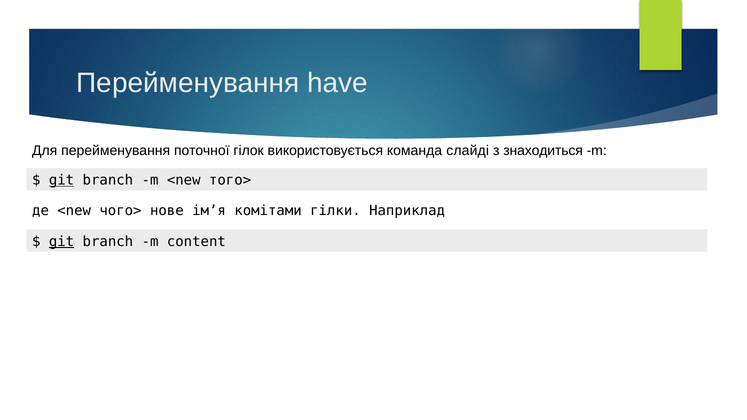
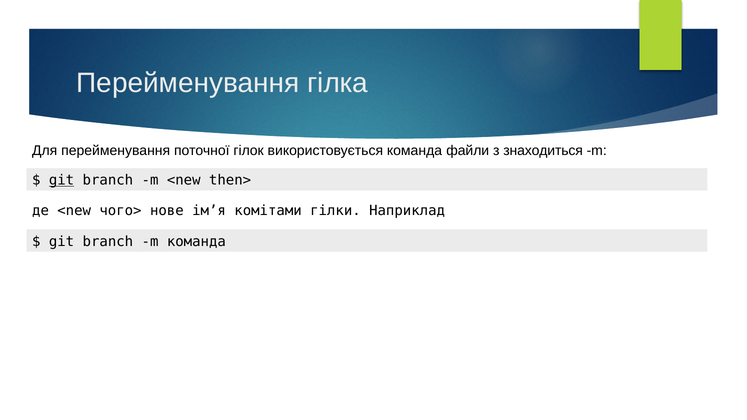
have: have -> гілка (337, 83)
слайді: слайді -> файли (468, 150)
того>: того> -> then> (230, 180)
git underline: present -> none (62, 242)
m content: content -> команда (196, 242)
